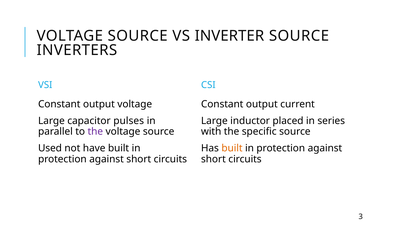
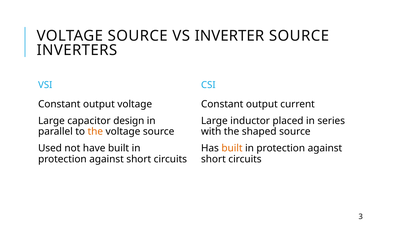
pulses: pulses -> design (129, 121)
the colour: purple -> orange (95, 132)
specific: specific -> shaped (259, 132)
